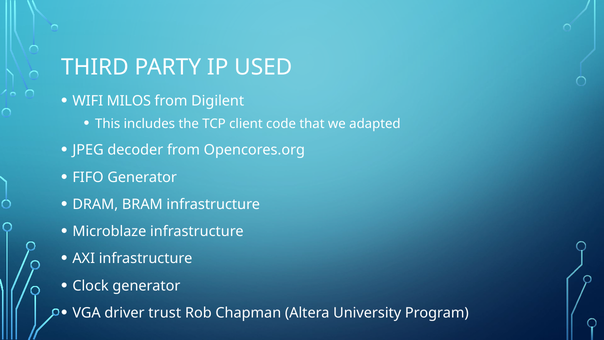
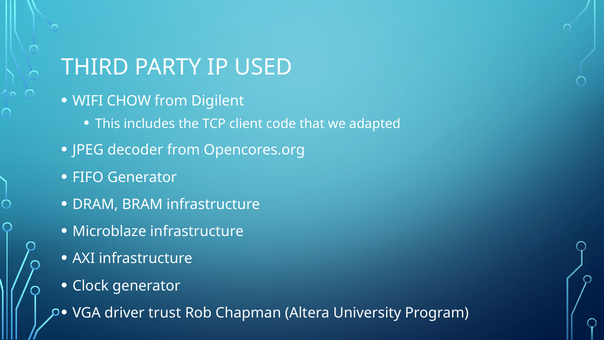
MILOS: MILOS -> CHOW (129, 101)
